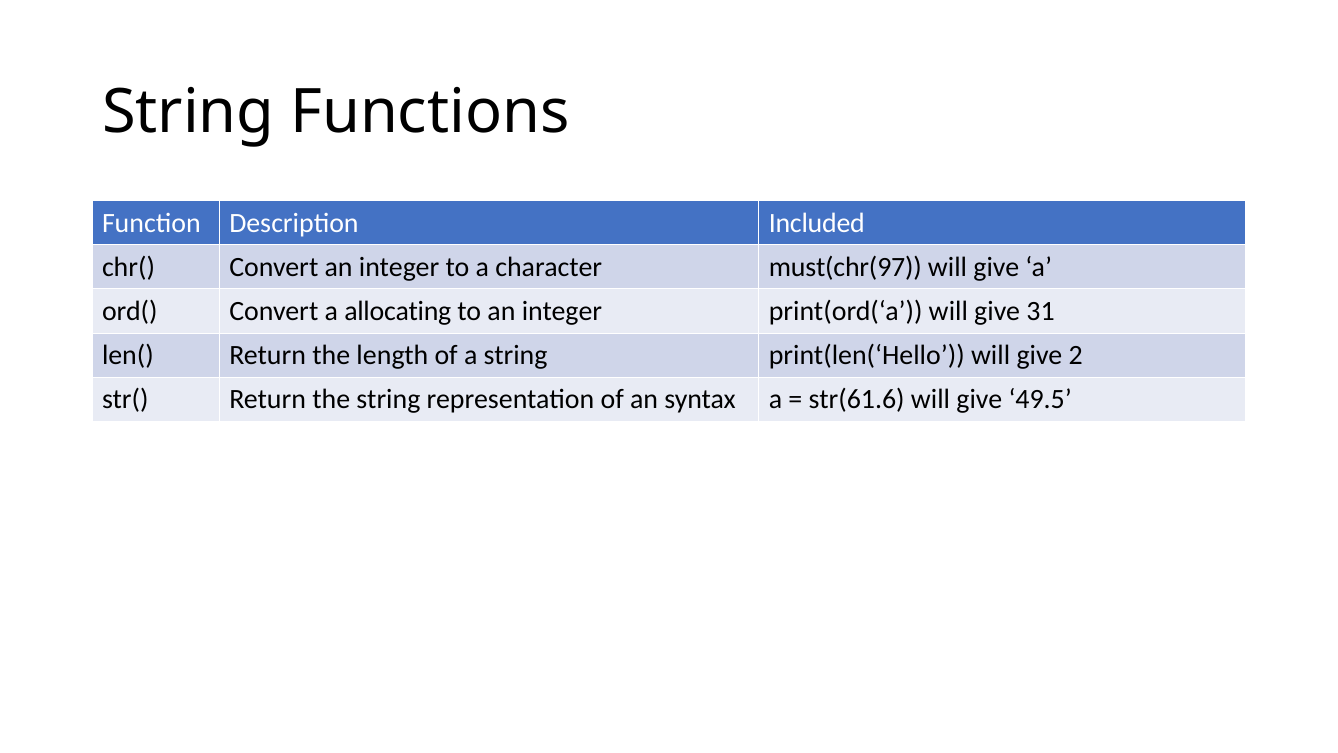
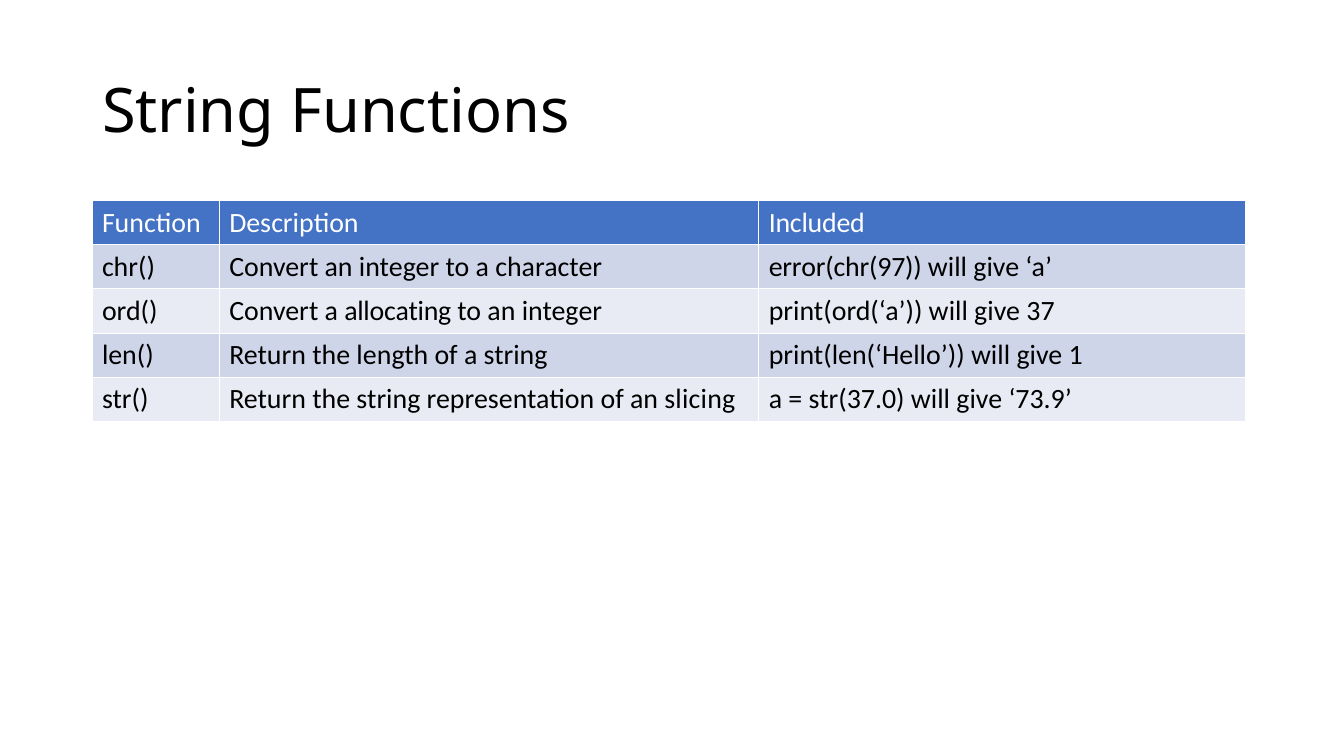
must(chr(97: must(chr(97 -> error(chr(97 (845, 267)
31: 31 -> 37 (1040, 311)
2: 2 -> 1 (1076, 355)
syntax: syntax -> slicing (700, 400)
str(61.6: str(61.6 -> str(37.0 (857, 400)
49.5: 49.5 -> 73.9 (1040, 400)
